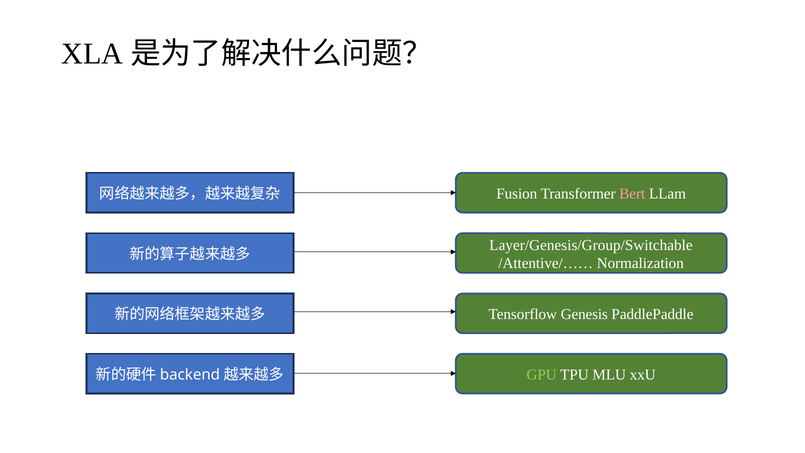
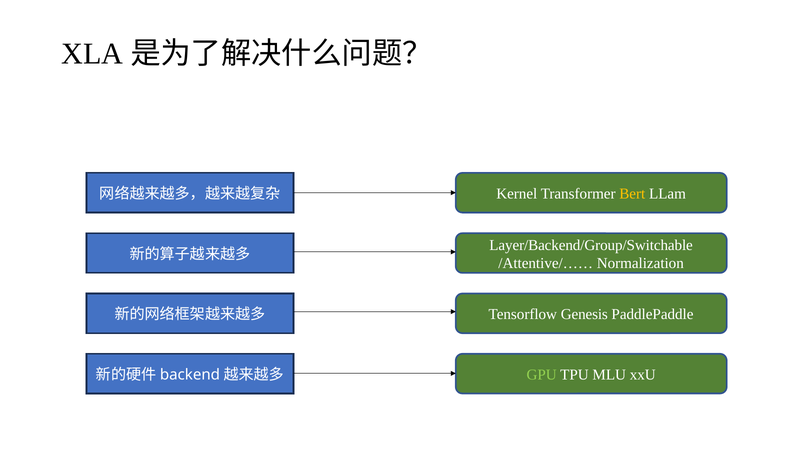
Fusion: Fusion -> Kernel (517, 194)
Bert colour: pink -> yellow (632, 194)
Layer/Genesis/Group/Switchable: Layer/Genesis/Group/Switchable -> Layer/Backend/Group/Switchable (591, 245)
